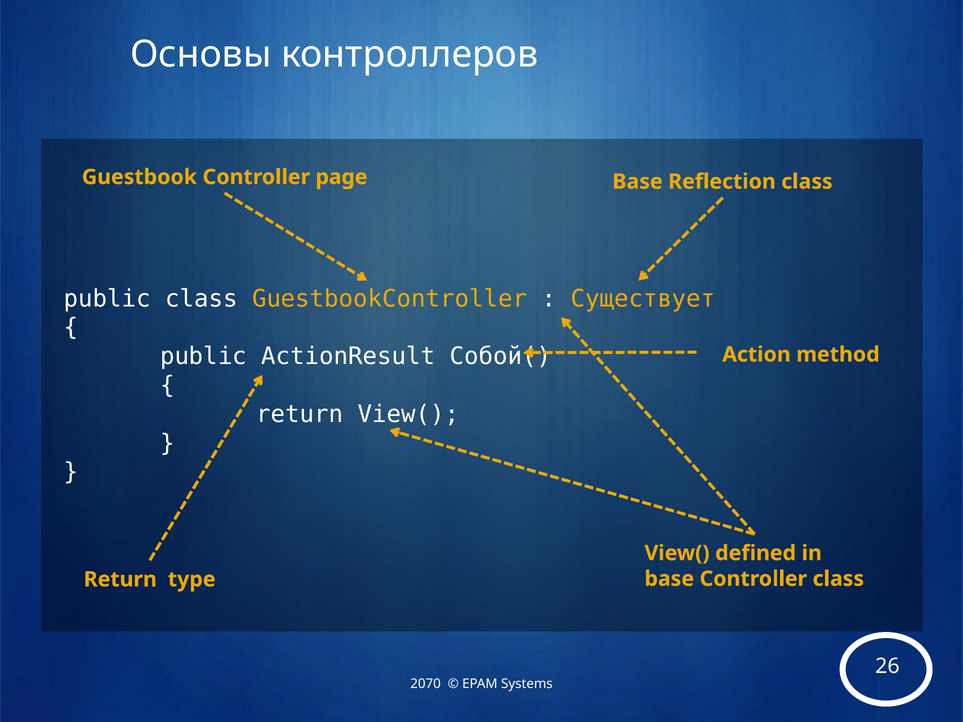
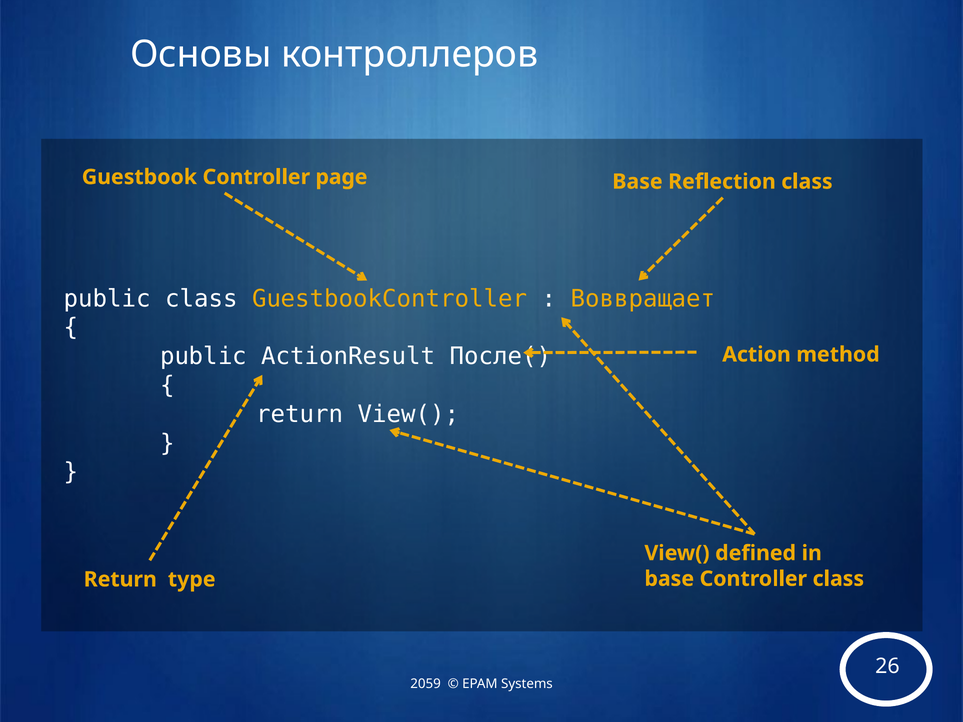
Существует: Существует -> Воввращает (643, 299)
Собой(: Собой( -> После( (500, 357)
2070: 2070 -> 2059 (426, 684)
